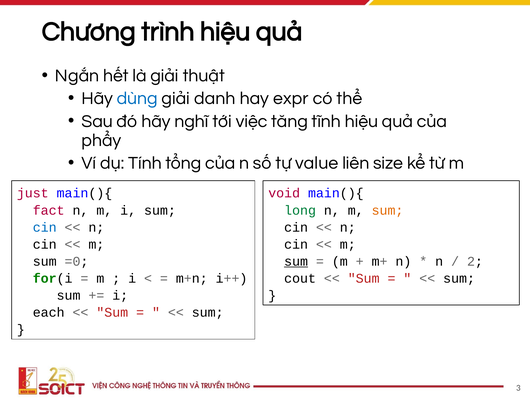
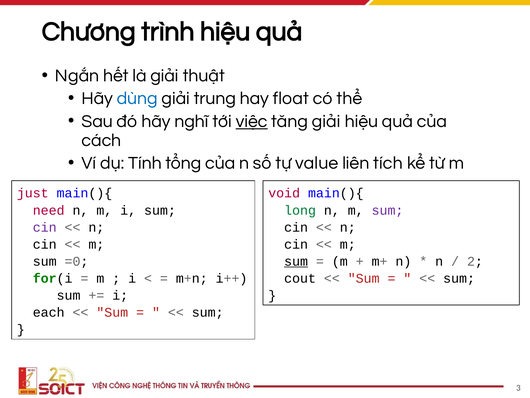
danh: danh -> trung (215, 98)
expr: expr -> float (291, 98)
việc underline: none -> present (252, 121)
tăng tĩnh: tĩnh -> giải (326, 121)
phẩy: phẩy -> cách (101, 140)
size: size -> tích (388, 163)
fact: fact -> need (49, 210)
sum colour: orange -> purple (388, 210)
cin colour: blue -> purple (45, 227)
